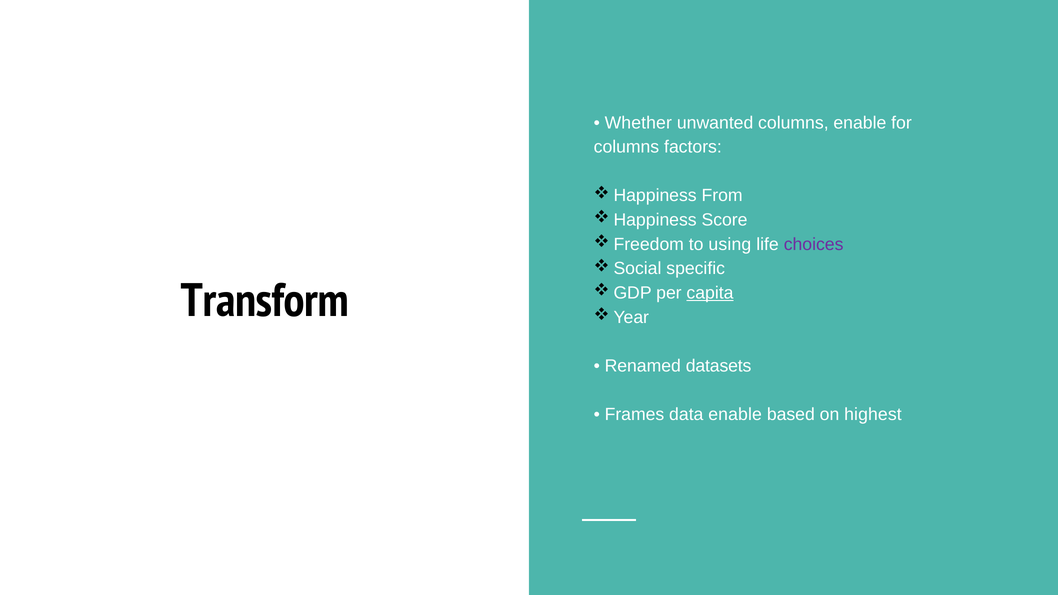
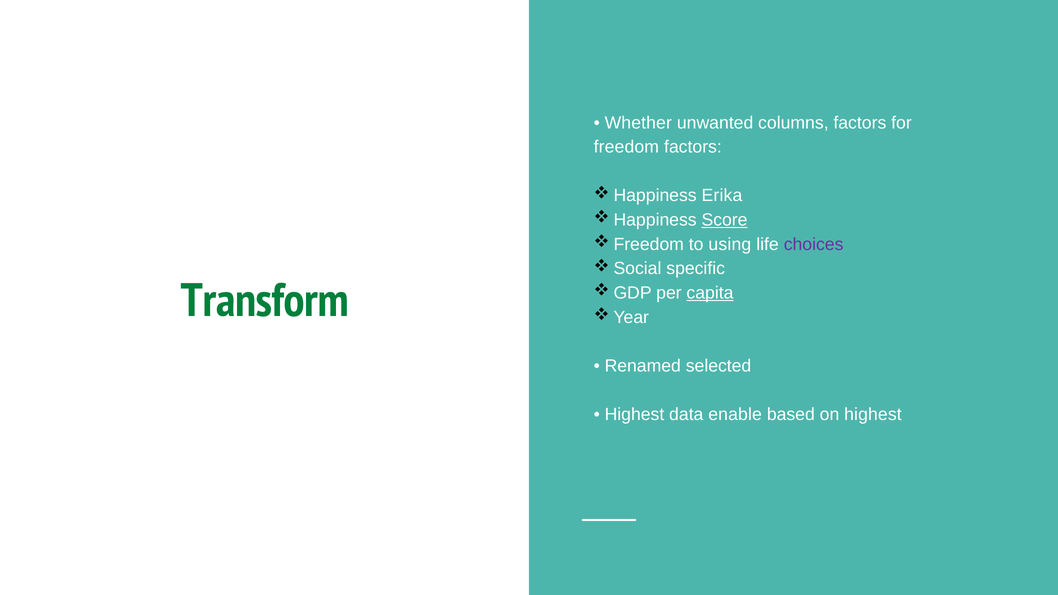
columns enable: enable -> factors (860, 123)
columns: columns -> freedom (626, 147)
From: From -> Erika (722, 196)
Score underline: none -> present (725, 220)
Transform colour: black -> green (265, 301)
datasets: datasets -> selected (719, 366)
Frames: Frames -> Highest (634, 415)
